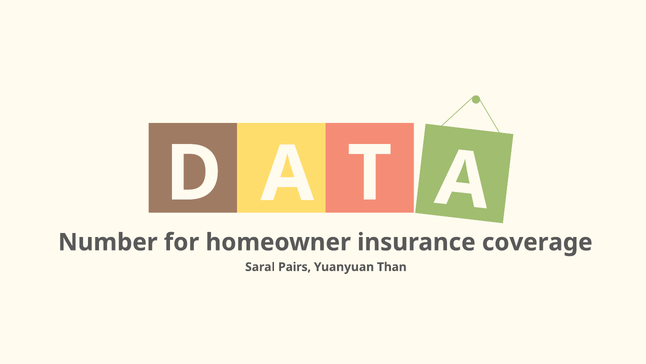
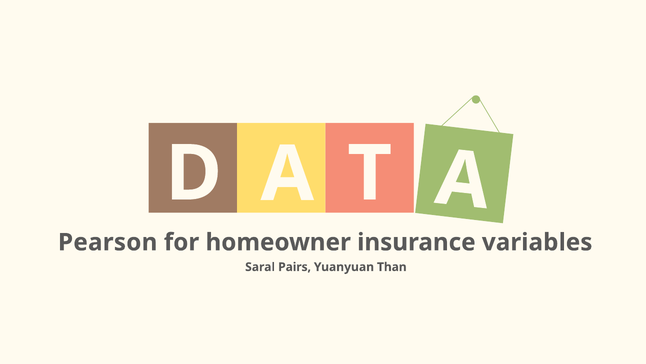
Number: Number -> Pearson (108, 242)
coverage: coverage -> variables (537, 242)
